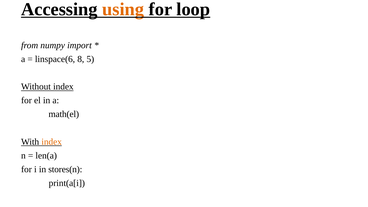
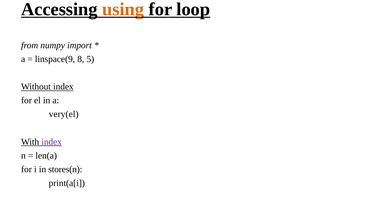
linspace(6: linspace(6 -> linspace(9 (55, 59)
math(el: math(el -> very(el (64, 114)
index colour: orange -> purple (52, 142)
